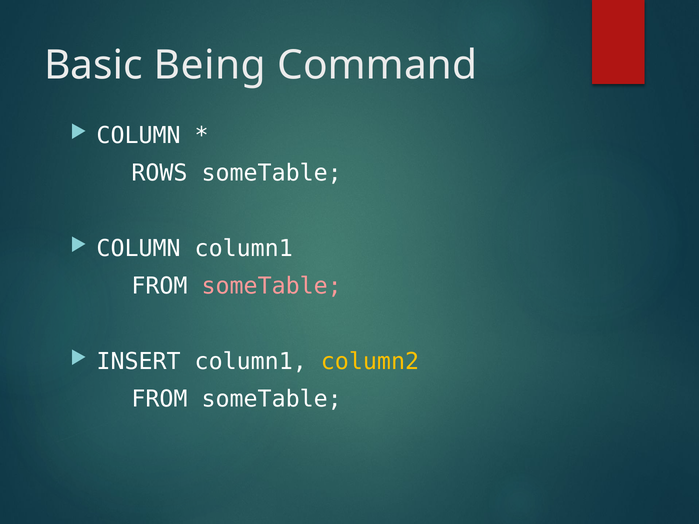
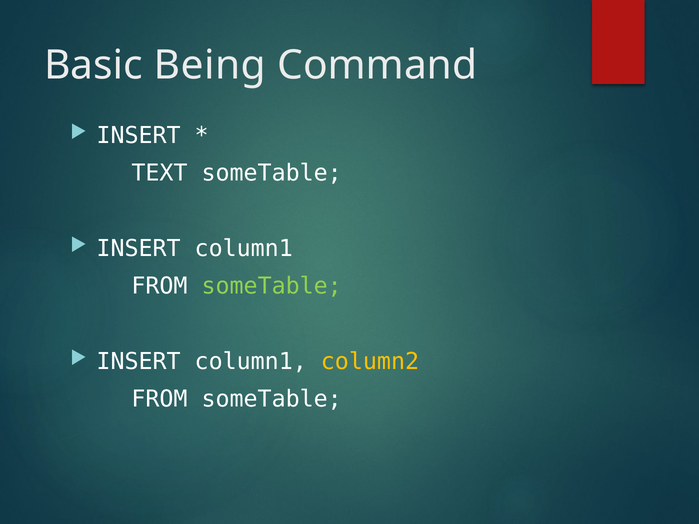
COLUMN: COLUMN -> INSERT (139, 136)
ROWS: ROWS -> TEXT (159, 173)
COLUMN: COLUMN -> INSERT (139, 249)
someTable colour: pink -> light green (272, 286)
